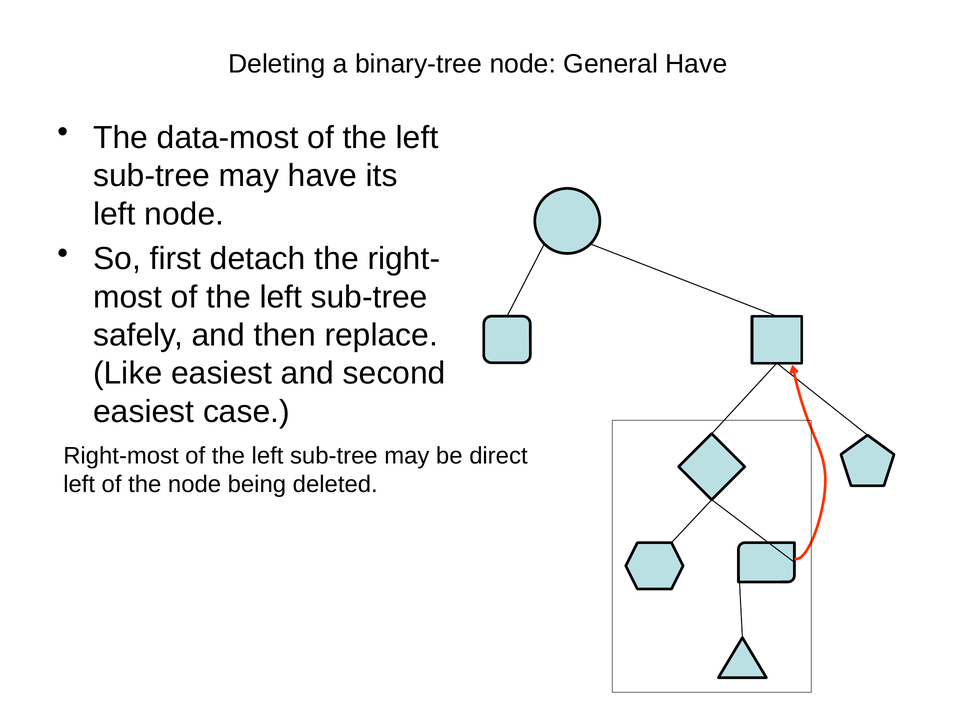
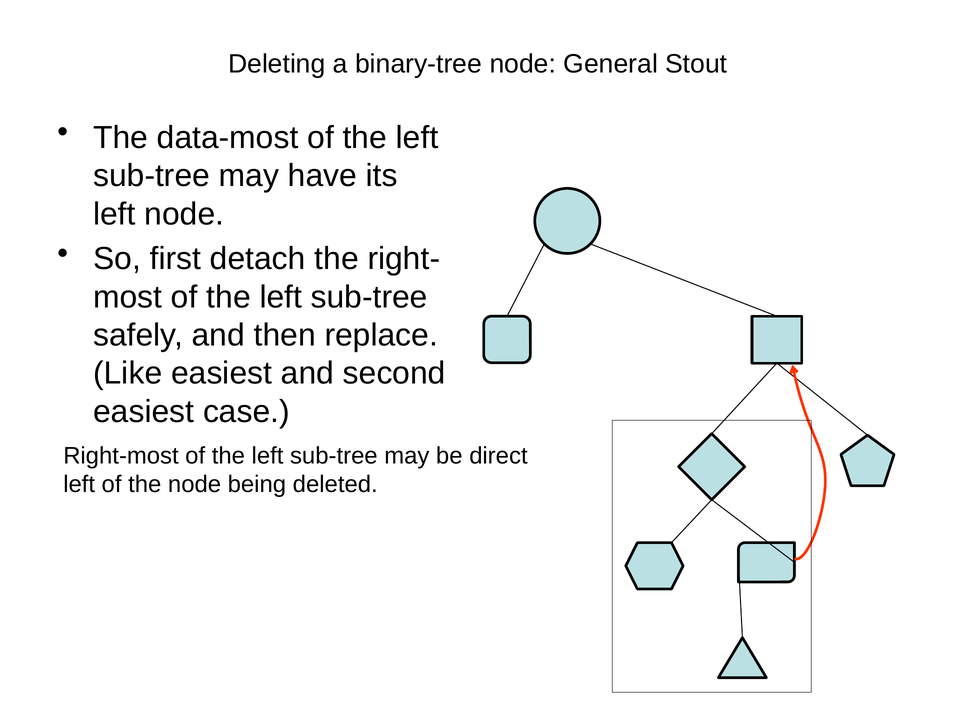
General Have: Have -> Stout (696, 64)
